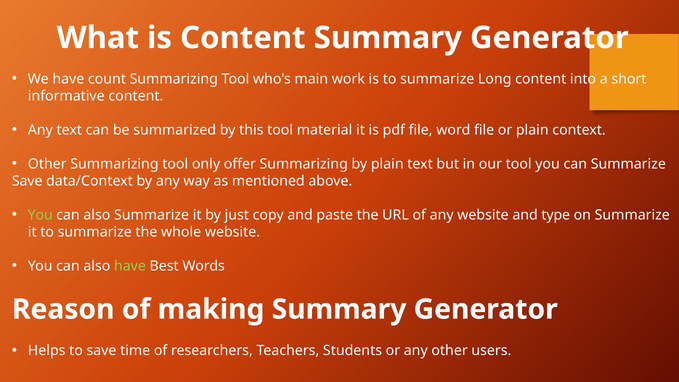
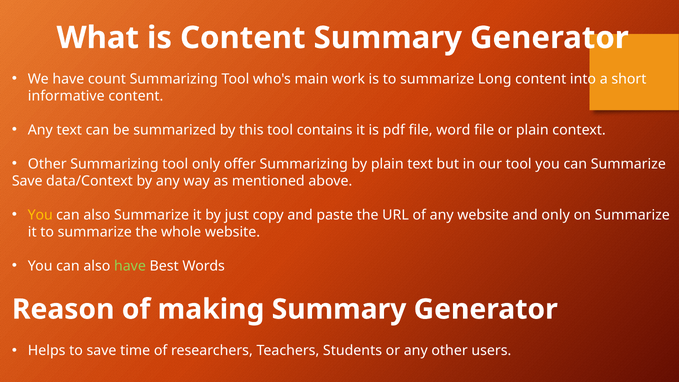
material: material -> contains (325, 130)
You colour: light green -> yellow (40, 215)
and type: type -> only (556, 215)
